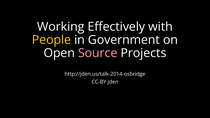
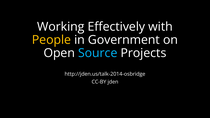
Source colour: pink -> light blue (98, 53)
